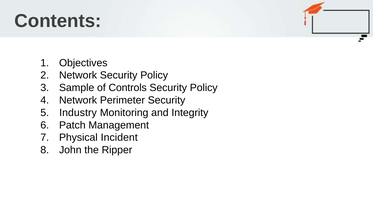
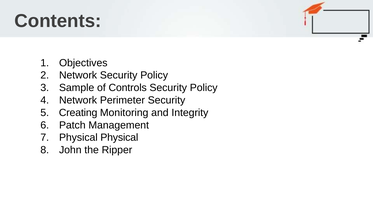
Industry: Industry -> Creating (78, 113)
Physical Incident: Incident -> Physical (119, 137)
